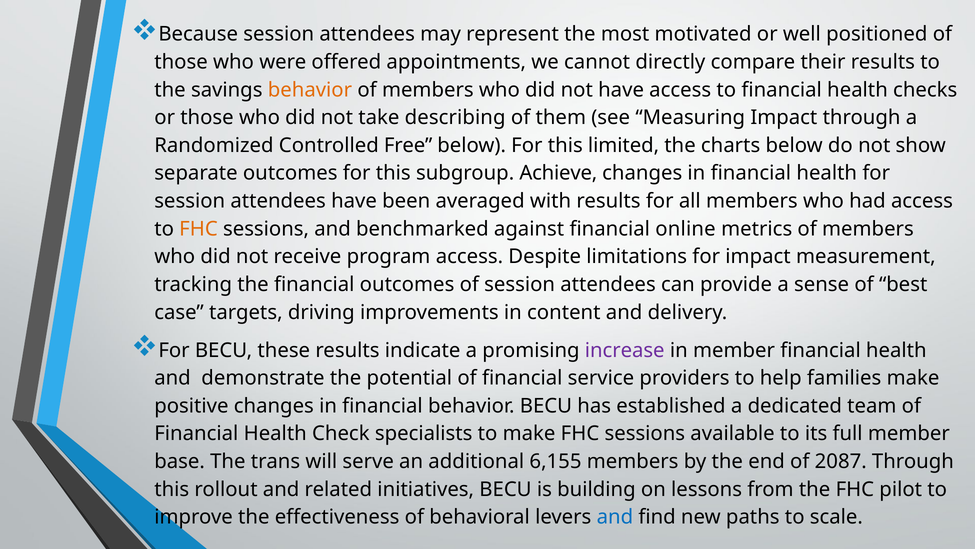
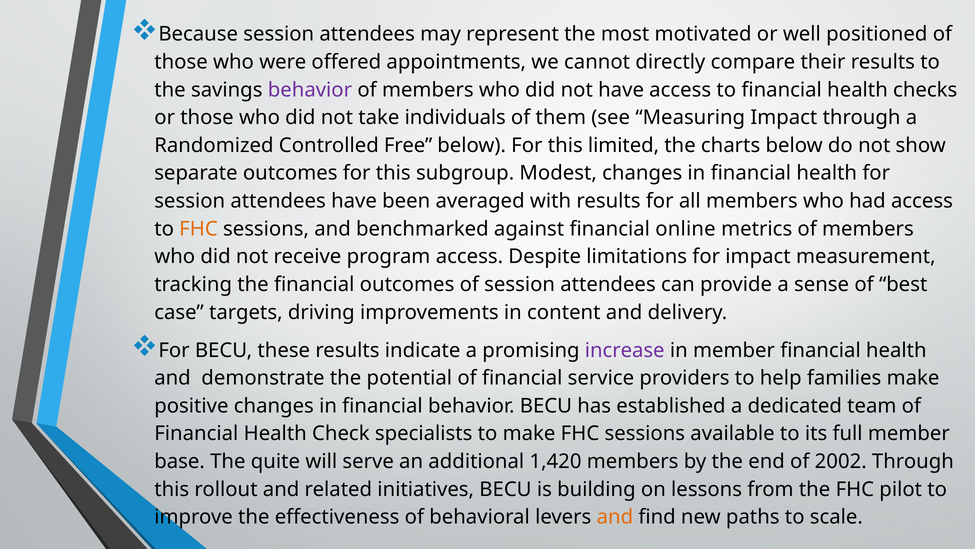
behavior colour: orange -> purple (310, 90)
describing: describing -> individuals (455, 118)
Achieve: Achieve -> Modest (558, 173)
trans: trans -> quite (275, 461)
6,155: 6,155 -> 1,420 (556, 461)
2087: 2087 -> 2002 (841, 461)
and colour: blue -> orange (615, 517)
